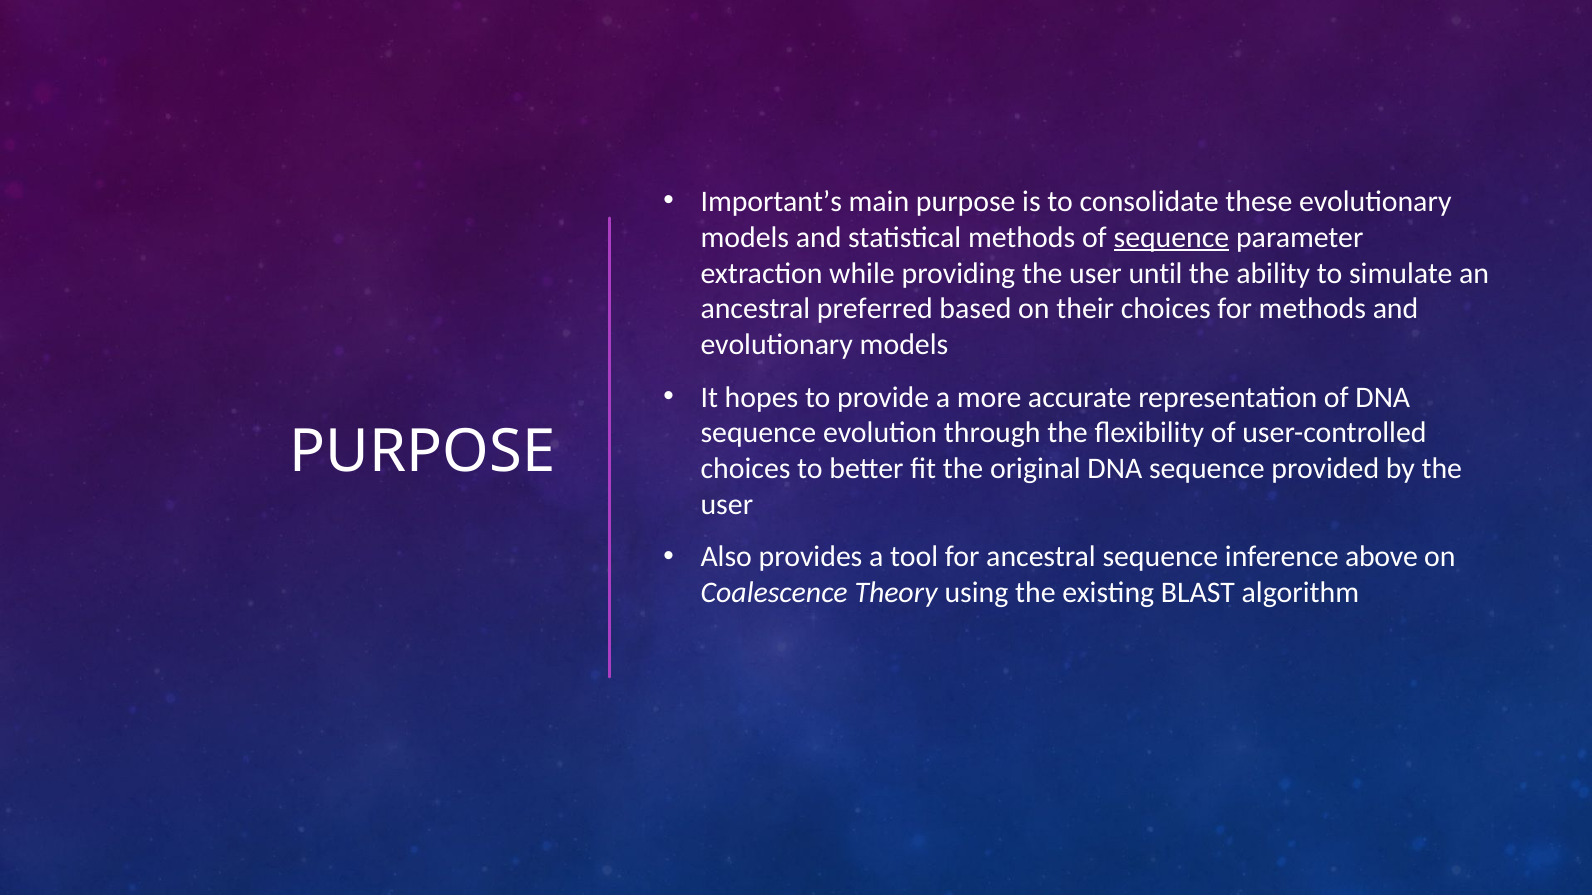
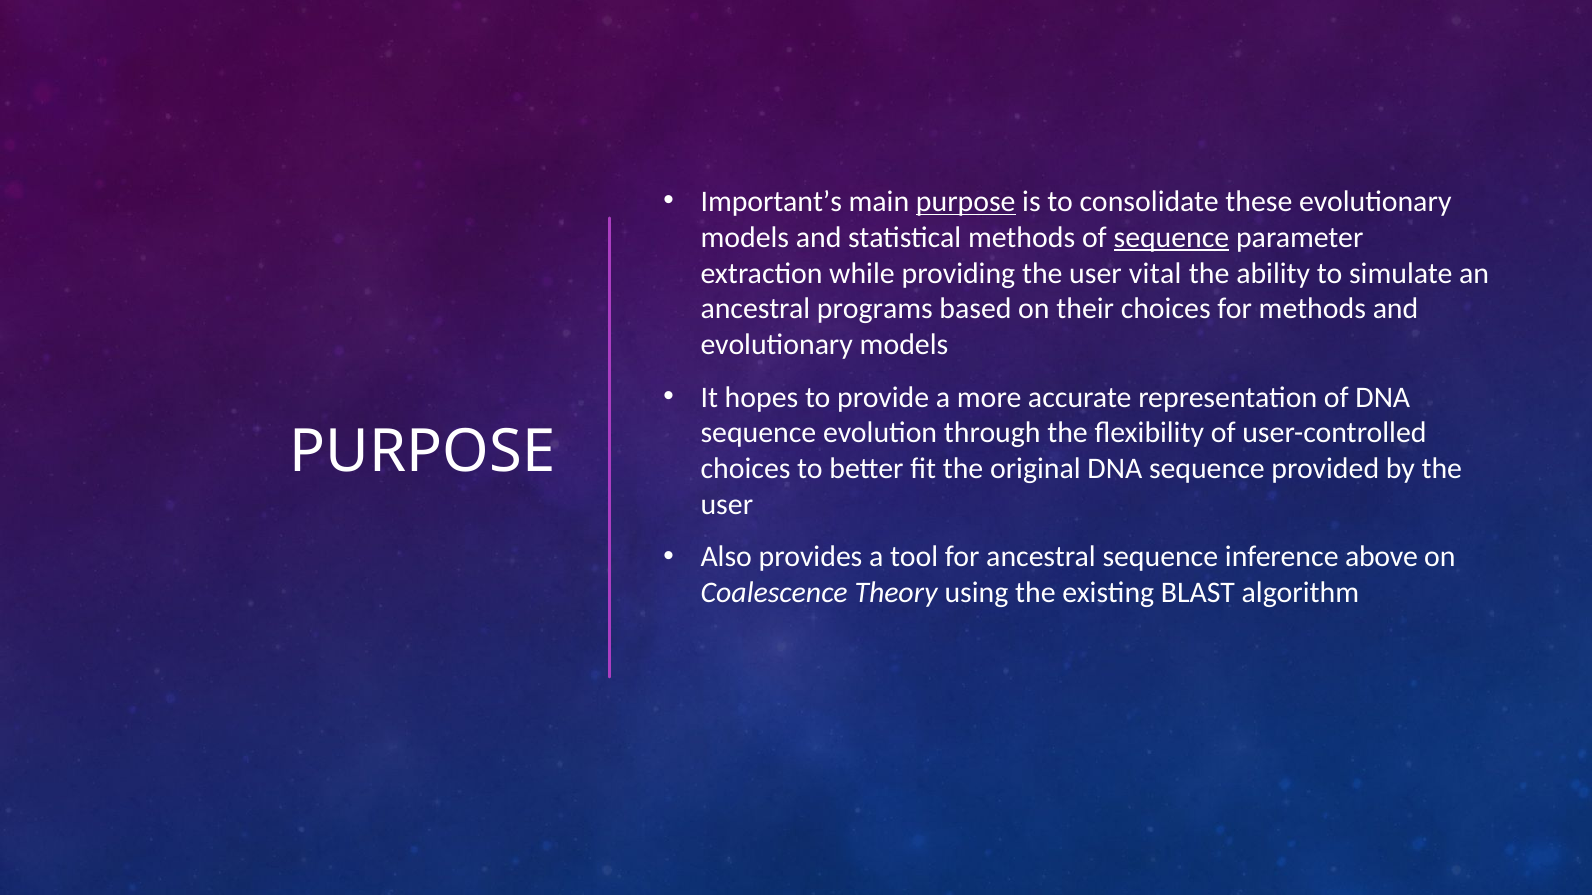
purpose underline: none -> present (966, 202)
until: until -> vital (1155, 273)
preferred: preferred -> programs (875, 309)
